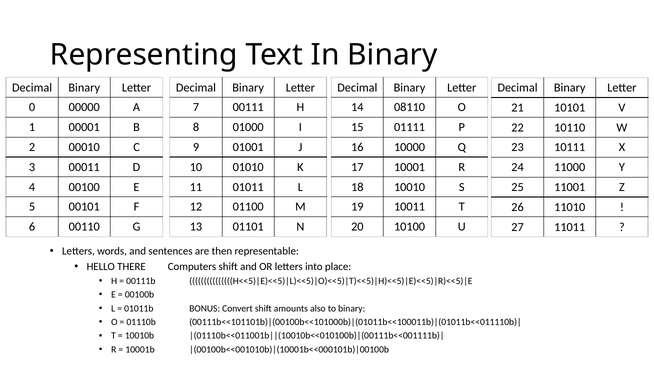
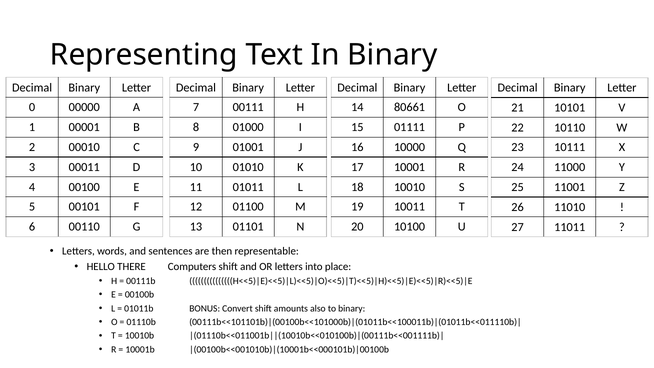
08110: 08110 -> 80661 (410, 107)
